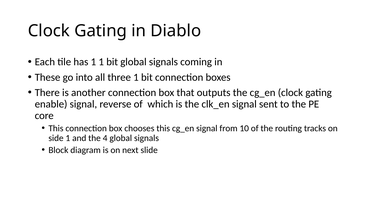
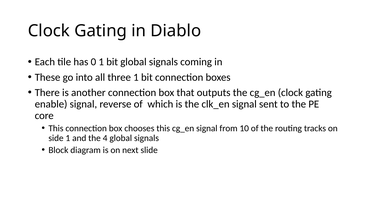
has 1: 1 -> 0 (93, 62)
